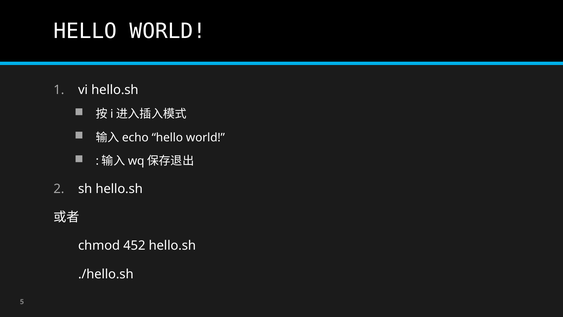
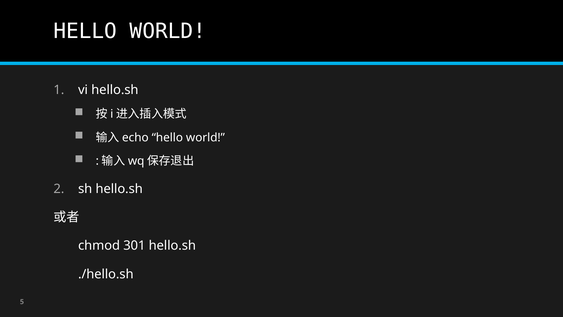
452: 452 -> 301 (134, 245)
